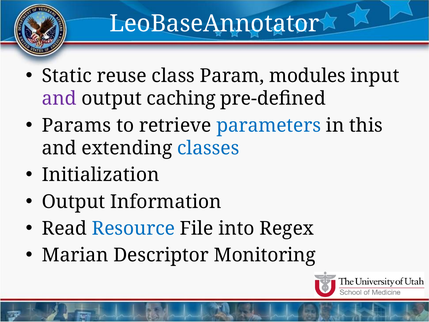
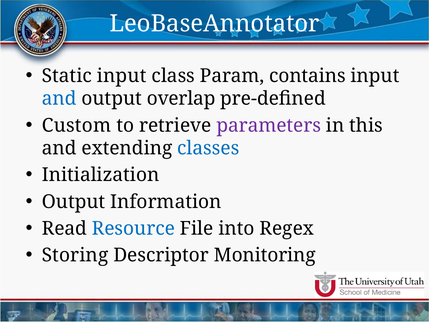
Static reuse: reuse -> input (122, 76)
modules: modules -> contains (307, 76)
and colour: purple -> blue (59, 99)
caching: caching -> overlap (181, 99)
Params: Params -> Custom (77, 125)
parameters colour: blue -> purple (269, 125)
Marian: Marian -> Storing (75, 255)
